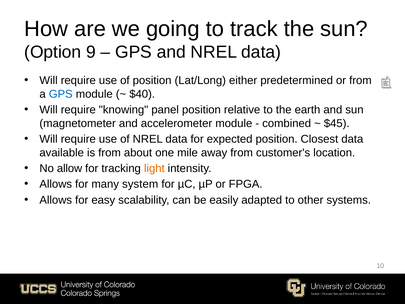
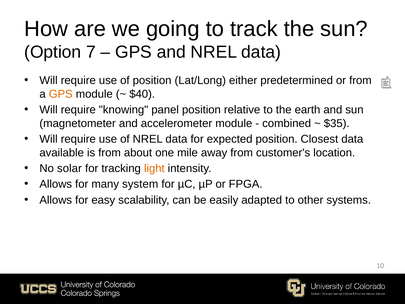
9: 9 -> 7 (91, 52)
GPS colour: blue -> orange (61, 94)
$45: $45 -> $35 (337, 123)
allow: allow -> solar (69, 168)
